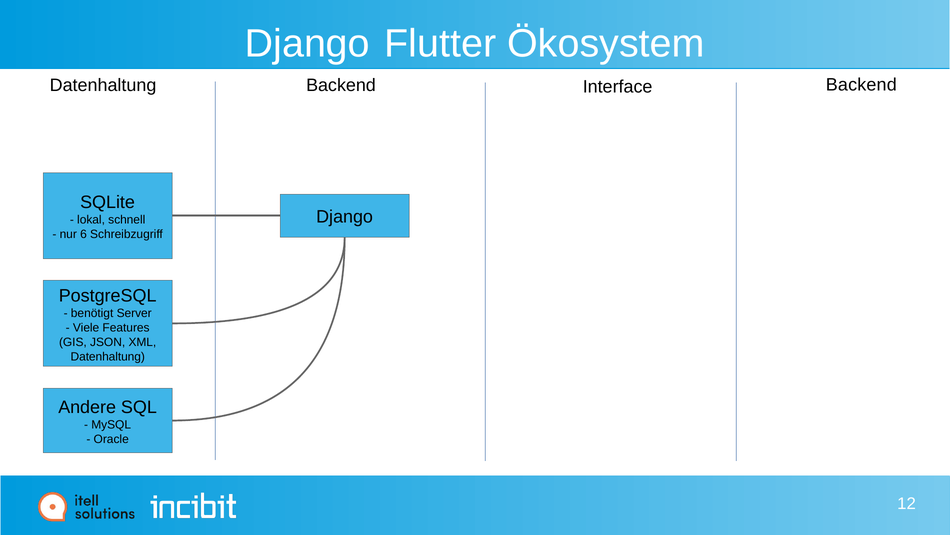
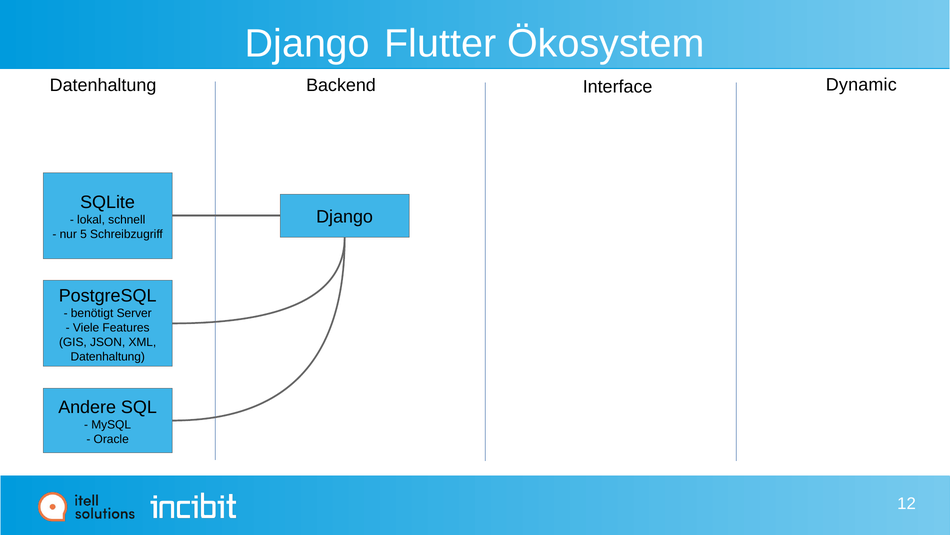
Interface Backend: Backend -> Dynamic (861, 85)
6: 6 -> 5 (83, 234)
